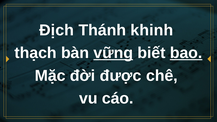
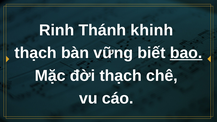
Địch: Địch -> Rinh (57, 30)
vững underline: present -> none (113, 53)
đời được: được -> thạch (121, 76)
